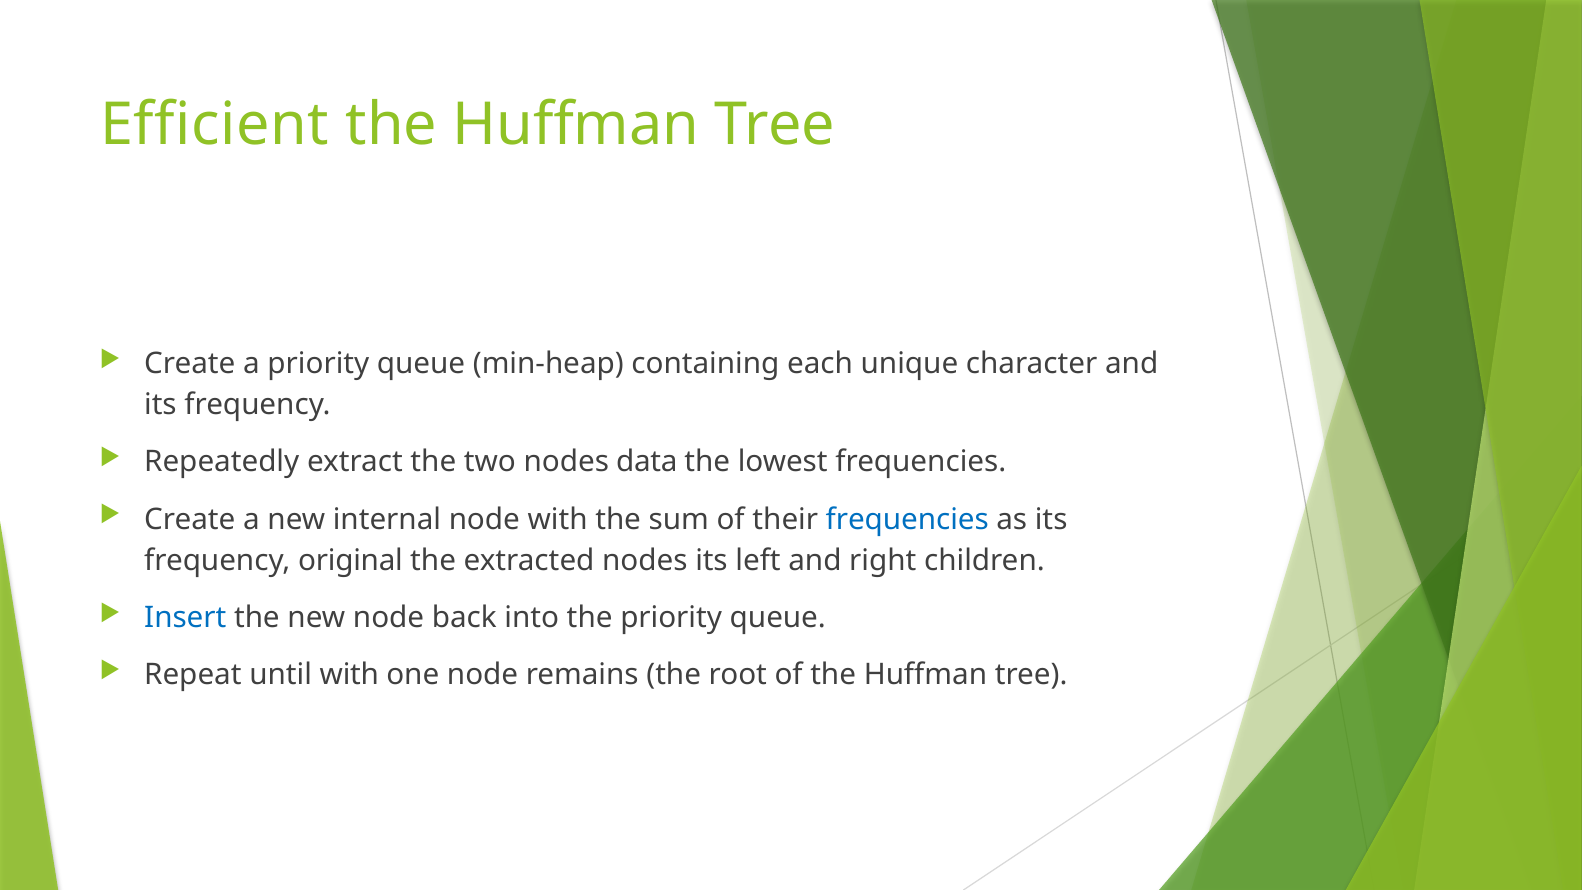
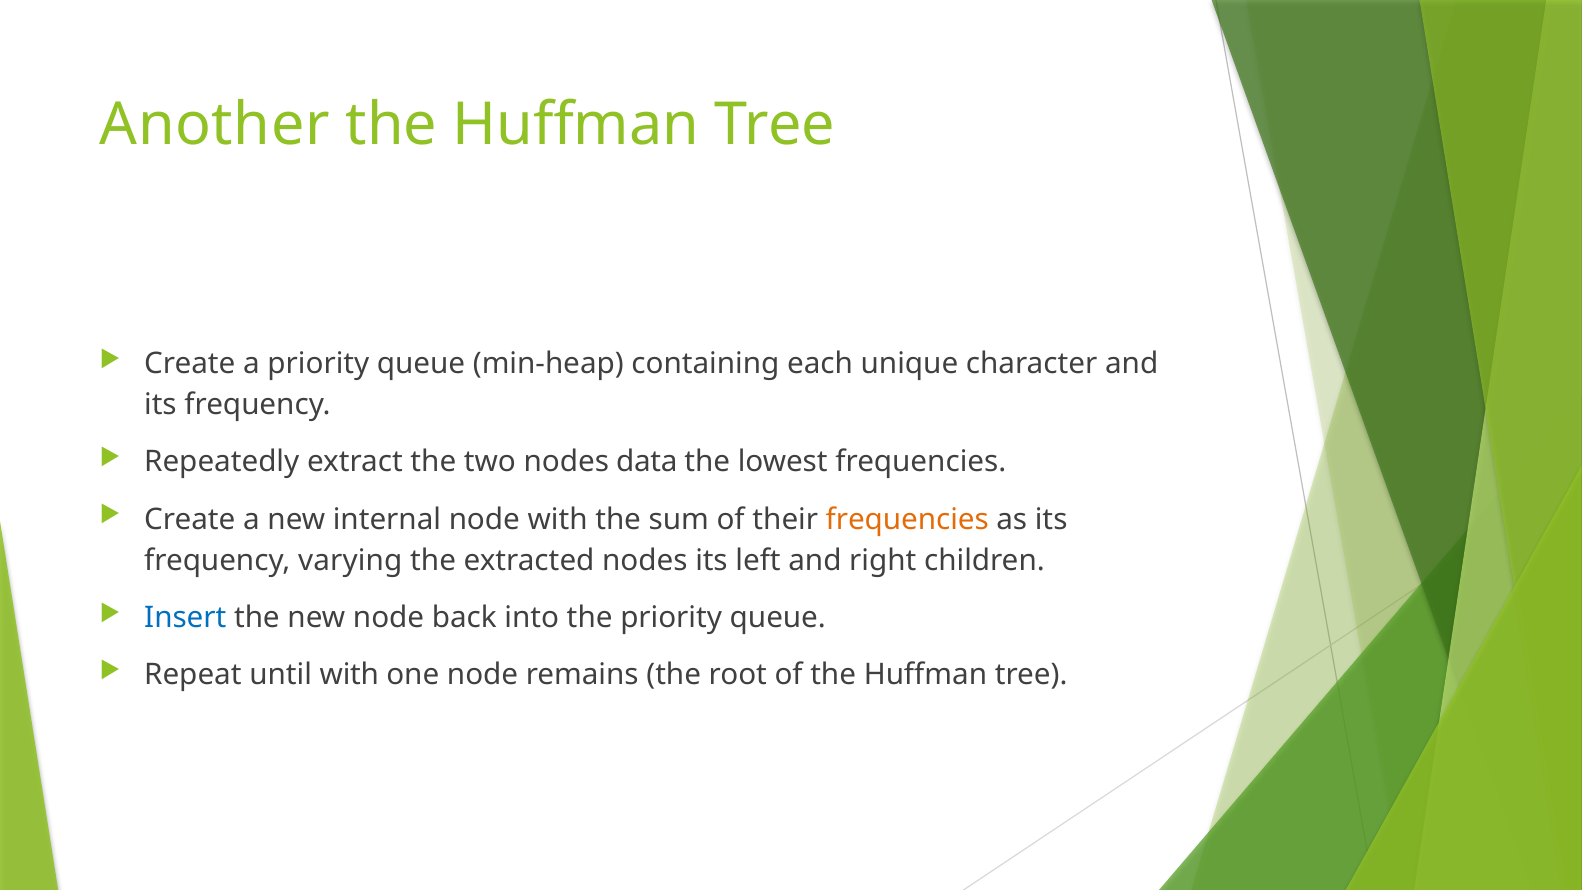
Efficient: Efficient -> Another (215, 125)
frequencies colour: blue -> orange (907, 519)
original: original -> varying (350, 560)
